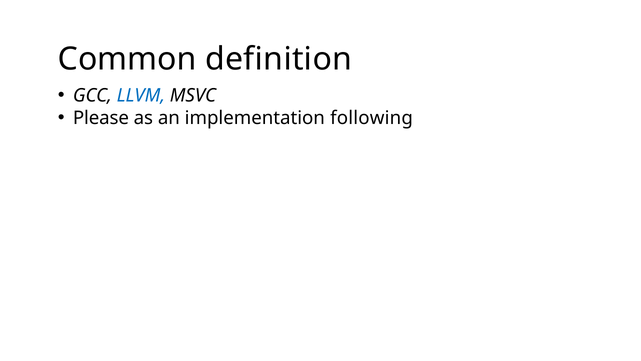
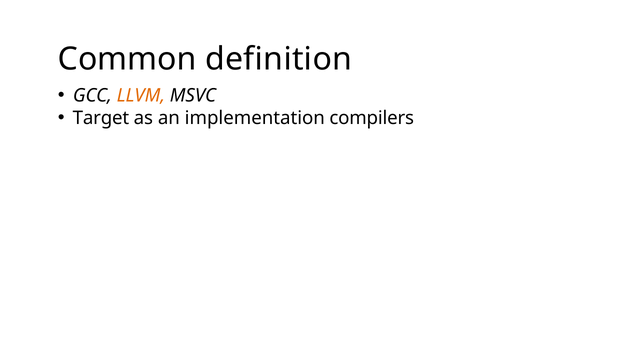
LLVM colour: blue -> orange (141, 95)
Please: Please -> Target (101, 118)
following: following -> compilers (372, 118)
